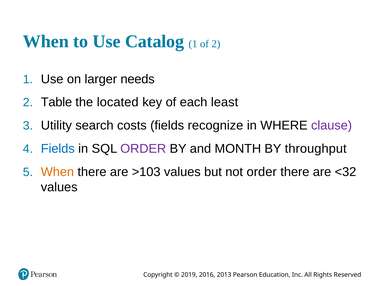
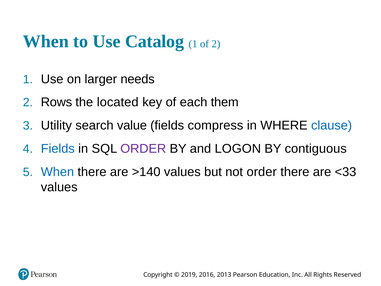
Table: Table -> Rows (56, 102)
least: least -> them (225, 102)
costs: costs -> value (132, 125)
recognize: recognize -> compress (215, 125)
clause colour: purple -> blue (332, 125)
MONTH: MONTH -> LOGON (238, 149)
throughput: throughput -> contiguous (316, 149)
When colour: orange -> blue (57, 172)
>103: >103 -> >140 (146, 172)
<32: <32 -> <33 (345, 172)
